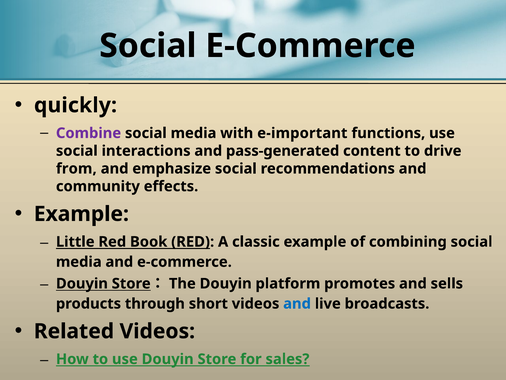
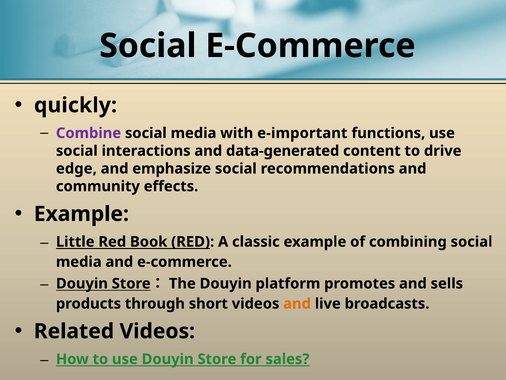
pass-generated: pass-generated -> data-generated (283, 151)
from: from -> edge (76, 168)
and colour: blue -> orange (297, 303)
